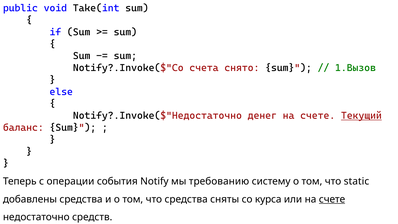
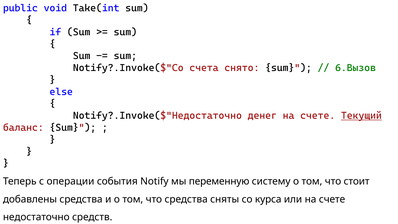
1.Вызов: 1.Вызов -> 6.Вызов (355, 68)
требованию: требованию -> переменную (219, 181)
static: static -> стоит (357, 181)
счете underline: present -> none (332, 199)
